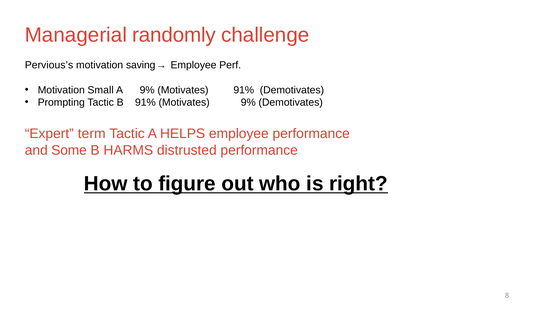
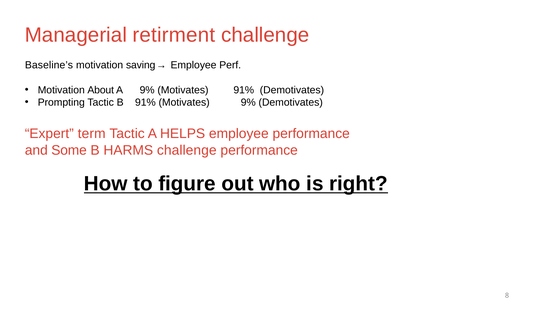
randomly: randomly -> retirment (174, 35)
Pervious’s: Pervious’s -> Baseline’s (49, 65)
Small: Small -> About (101, 90)
HARMS distrusted: distrusted -> challenge (187, 150)
